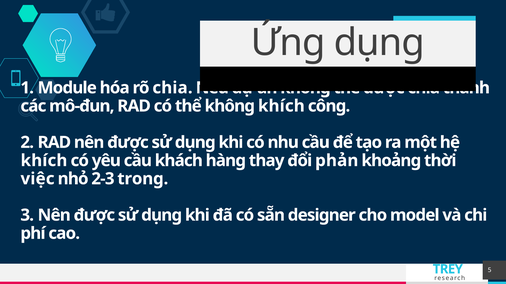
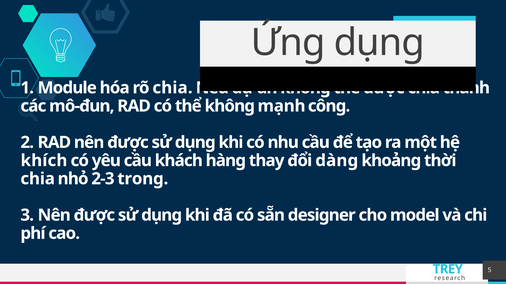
không khích: khích -> mạnh (282, 106)
phản: phản -> dàng (337, 161)
việc: việc -> chia (38, 179)
